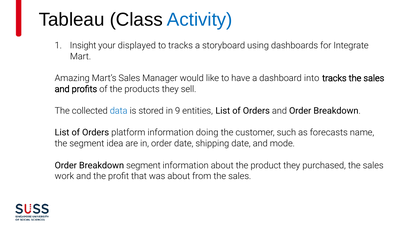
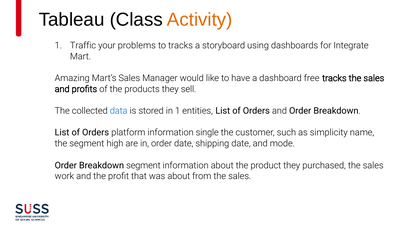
Activity colour: blue -> orange (200, 19)
Insight: Insight -> Traffic (83, 45)
displayed: displayed -> problems (137, 45)
into: into -> free (312, 78)
in 9: 9 -> 1 (178, 111)
doing: doing -> single (207, 133)
forecasts: forecasts -> simplicity (329, 133)
idea: idea -> high (115, 144)
